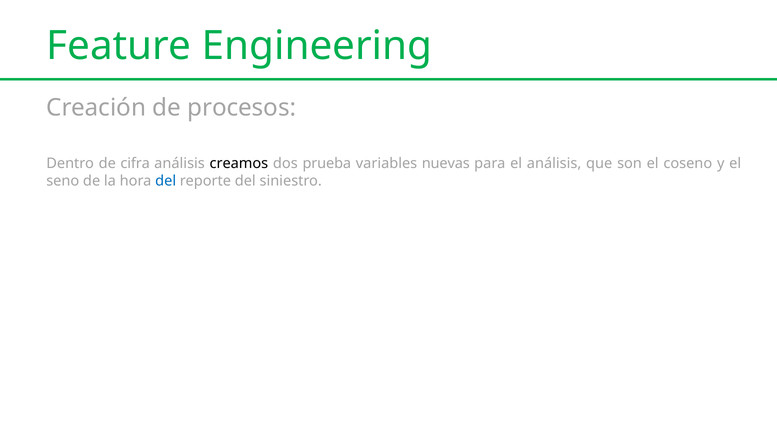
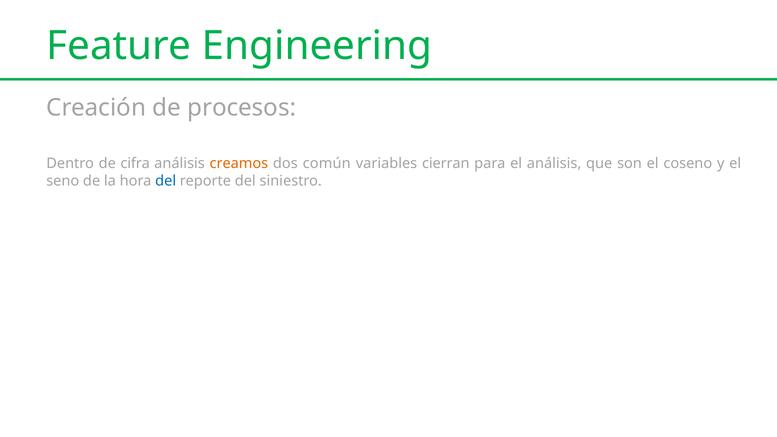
creamos colour: black -> orange (239, 163)
prueba: prueba -> común (327, 163)
nuevas: nuevas -> cierran (446, 163)
